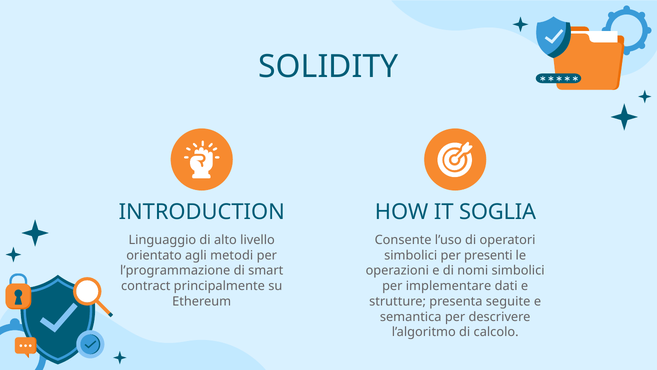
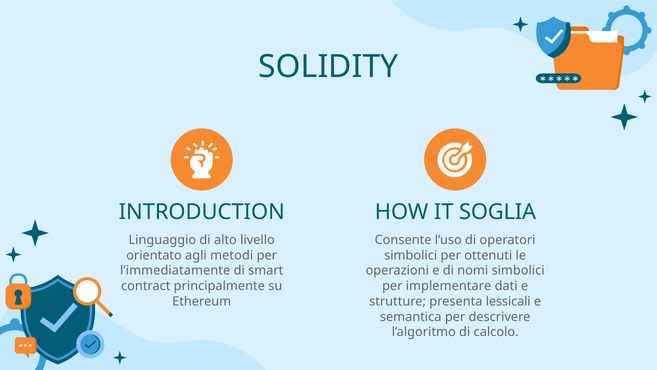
presenti: presenti -> ottenuti (488, 255)
l’programmazione: l’programmazione -> l’immediatamente (175, 270)
seguite: seguite -> lessicali (508, 301)
